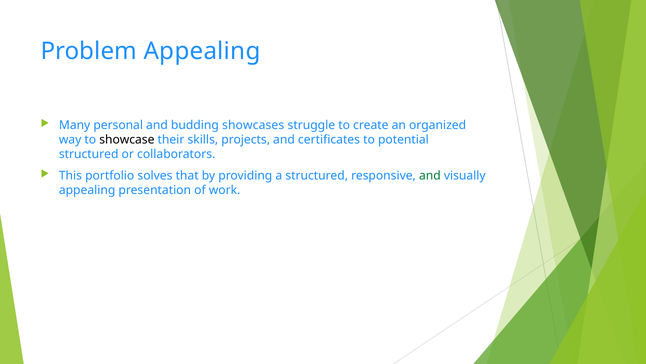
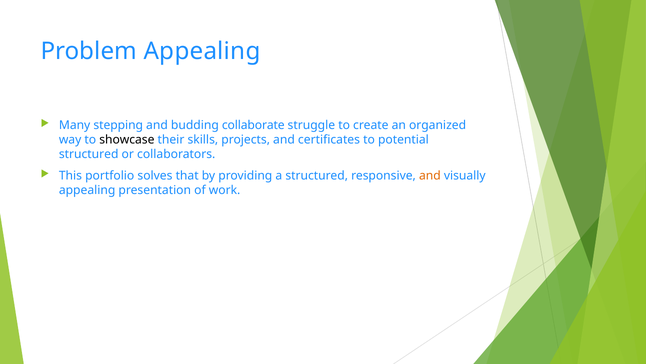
personal: personal -> stepping (118, 125)
showcases: showcases -> collaborate (253, 125)
and colour: green -> orange (430, 175)
